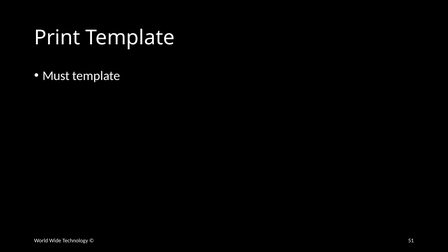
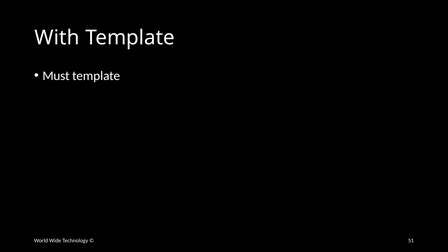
Print: Print -> With (57, 38)
